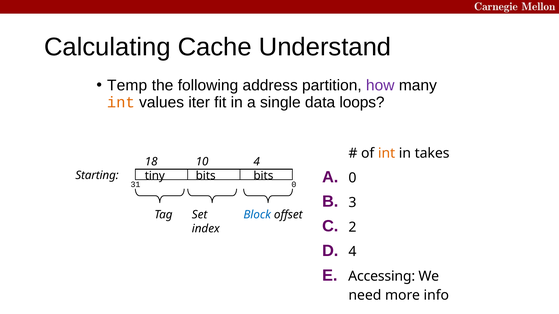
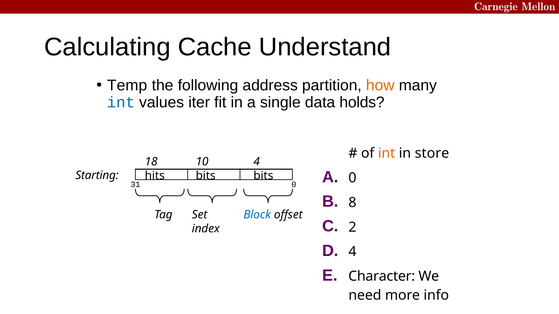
how colour: purple -> orange (380, 86)
int colour: orange -> blue (121, 102)
loops: loops -> holds (362, 102)
takes: takes -> store (432, 154)
tiny: tiny -> hits (155, 176)
3: 3 -> 8 (352, 203)
Accessing: Accessing -> Character (382, 277)
